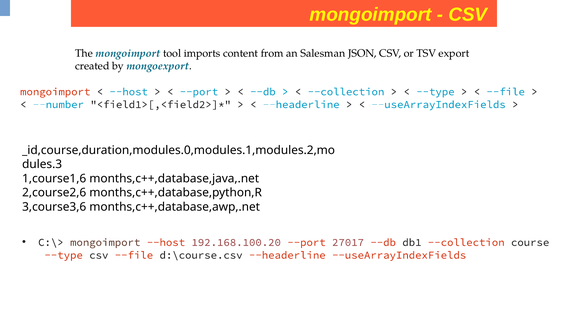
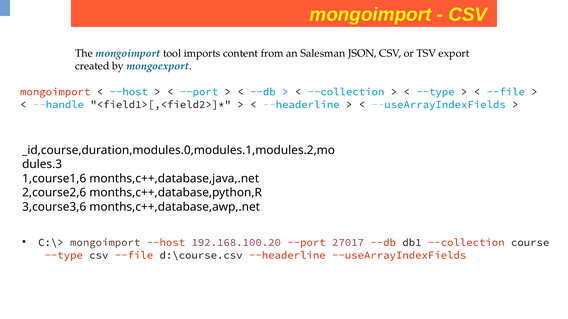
--number: --number -> --handle (58, 105)
